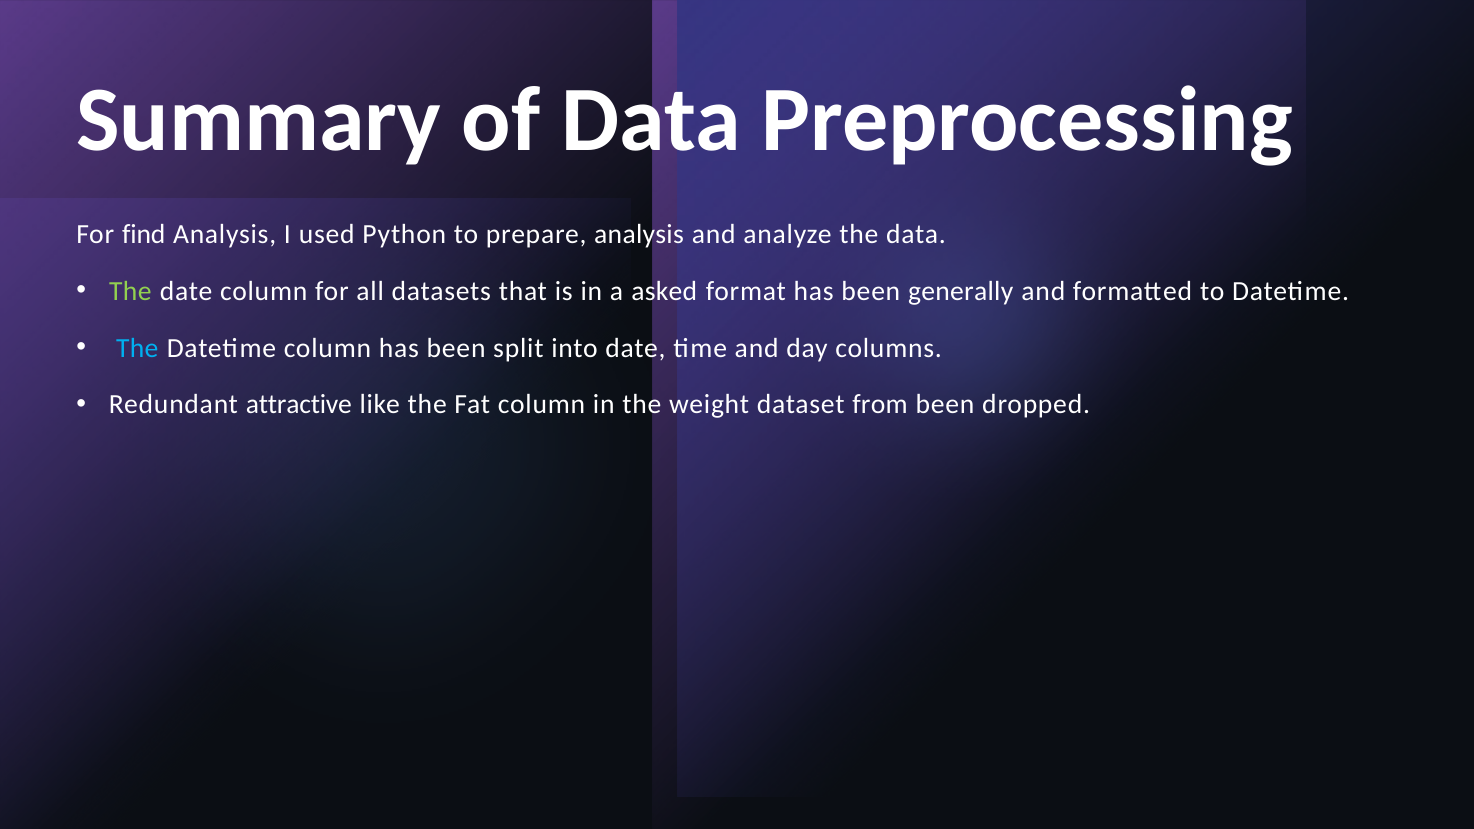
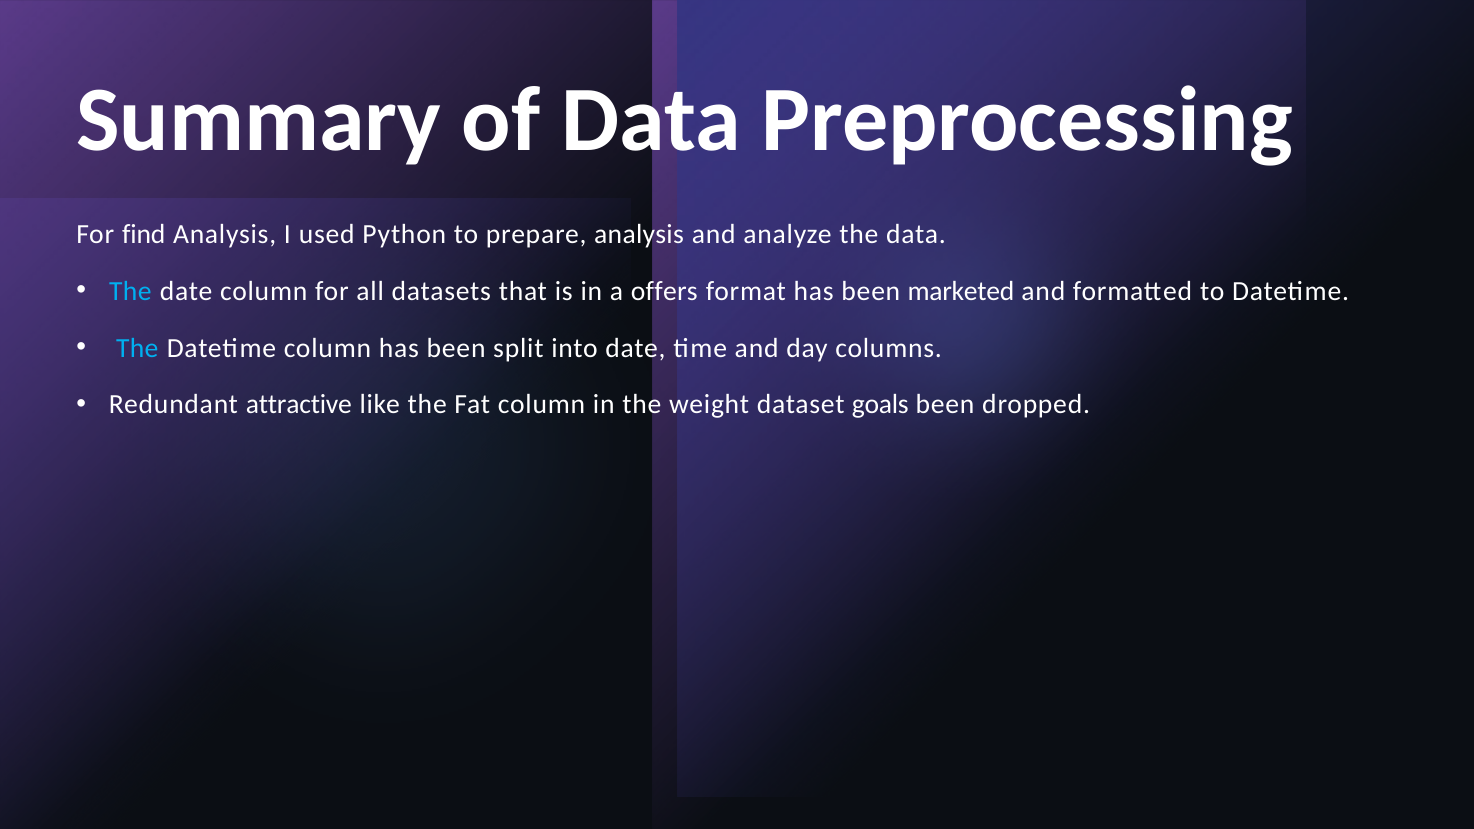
The colour: light green -> light blue (130, 291)
asked: asked -> offers (664, 291)
generally: generally -> marketed (961, 291)
from: from -> goals (880, 405)
